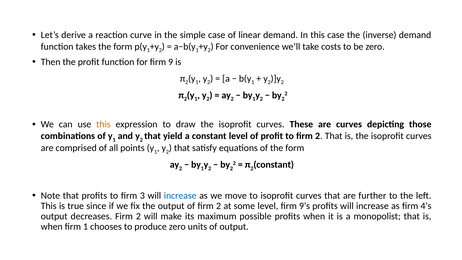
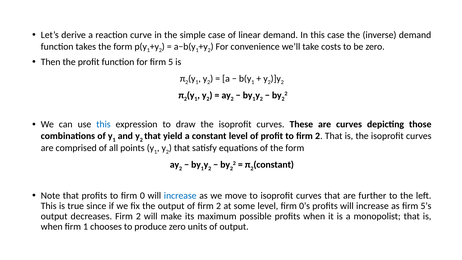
9: 9 -> 5 (171, 62)
this colour: orange -> blue (103, 124)
3: 3 -> 0 (142, 195)
9’s: 9’s -> 0’s (305, 206)
4’s: 4’s -> 5’s (426, 206)
